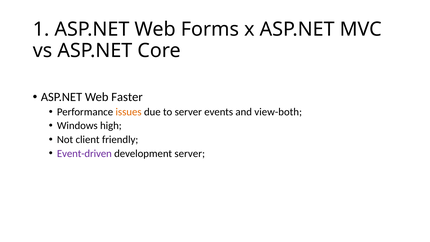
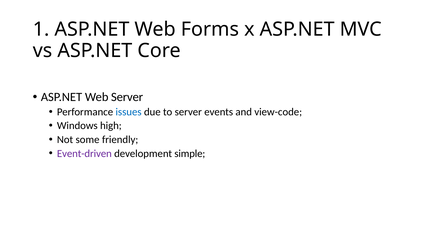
Web Faster: Faster -> Server (127, 97)
issues colour: orange -> blue (129, 112)
view-both: view-both -> view-code (278, 112)
client: client -> some (88, 140)
development server: server -> simple (190, 153)
